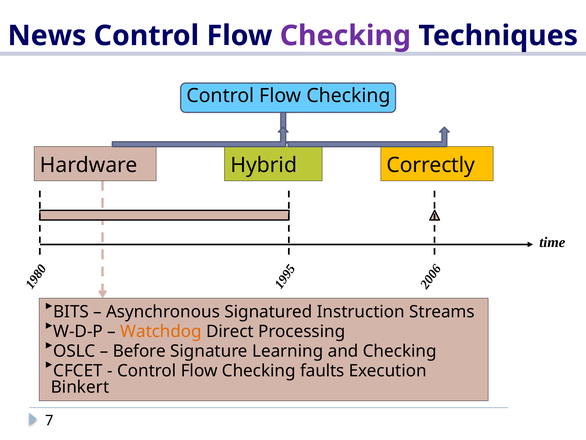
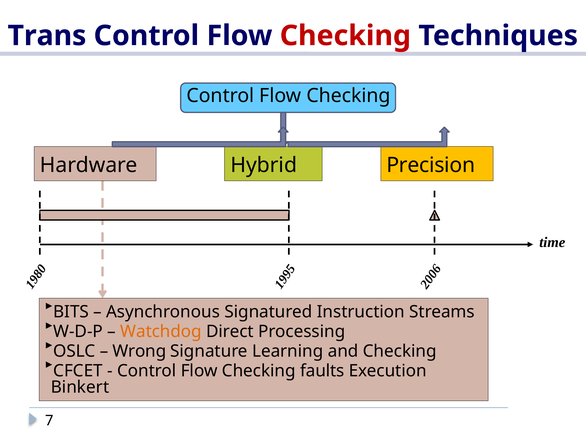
News: News -> Trans (47, 36)
Checking colour: purple -> red (345, 36)
Correctly: Correctly -> Precision (431, 165)
Before: Before -> Wrong (139, 351)
